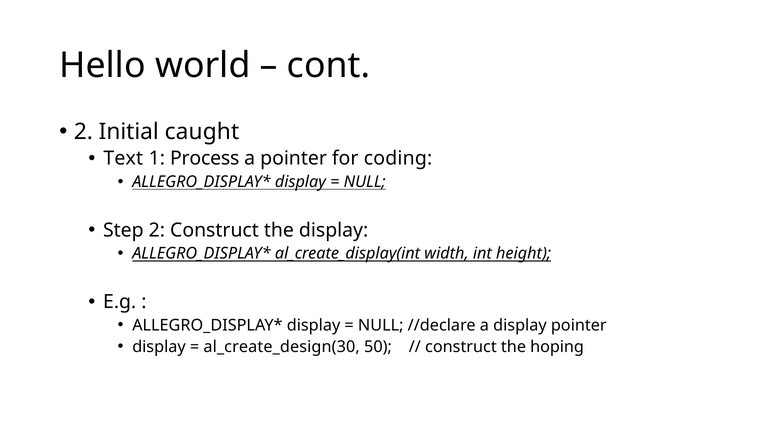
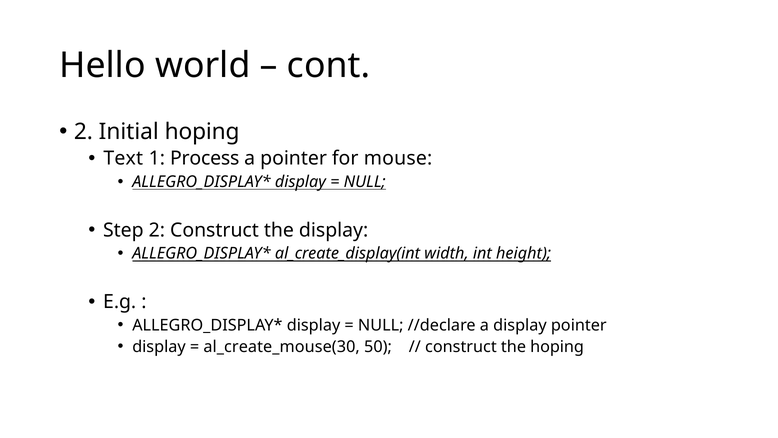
Initial caught: caught -> hoping (202, 132)
coding: coding -> mouse (398, 158)
al_create_design(30: al_create_design(30 -> al_create_mouse(30 (282, 346)
